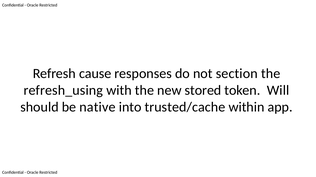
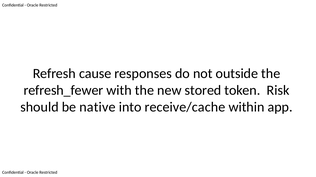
section: section -> outside (237, 74)
refresh_using: refresh_using -> refresh_fewer (63, 91)
Will: Will -> Risk (278, 91)
trusted/cache: trusted/cache -> receive/cache (185, 108)
